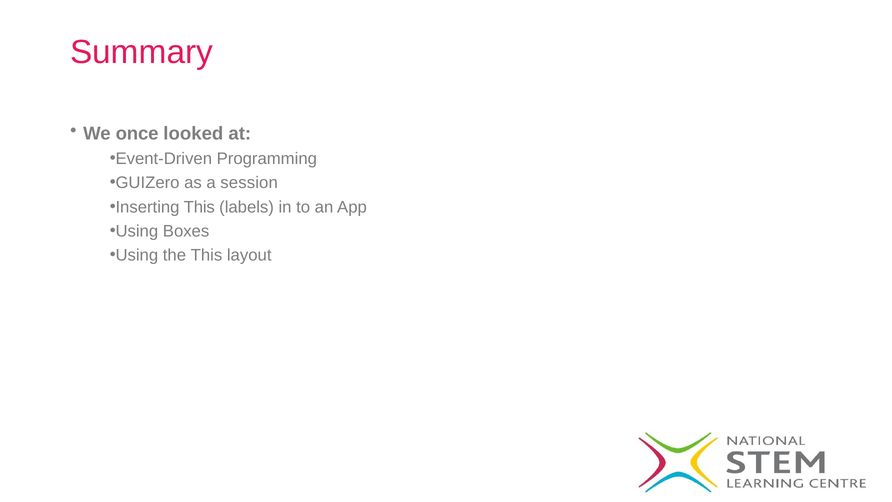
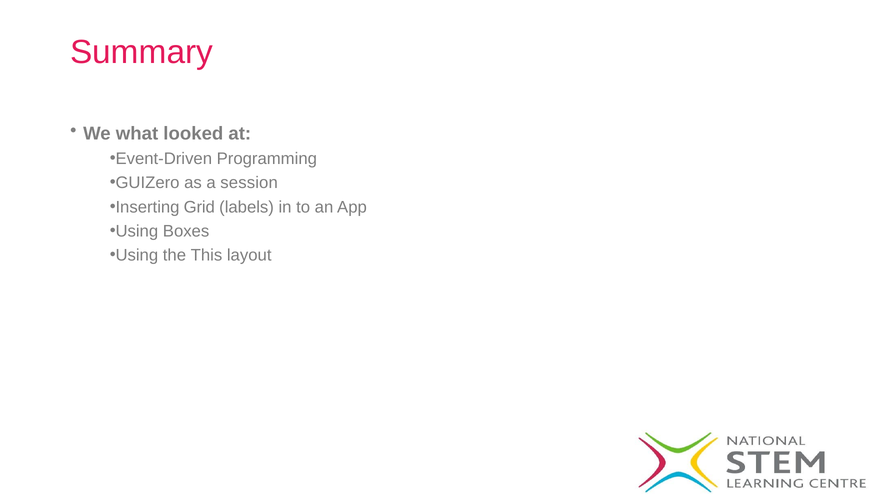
once: once -> what (137, 133)
Inserting This: This -> Grid (199, 207)
